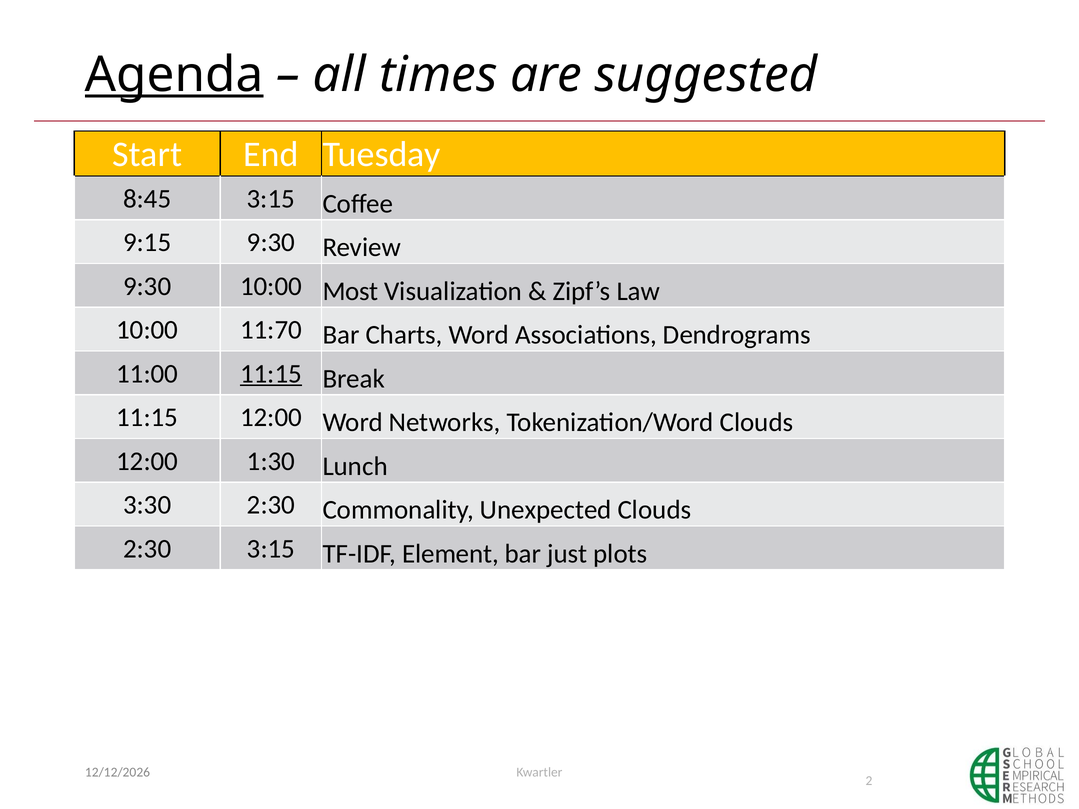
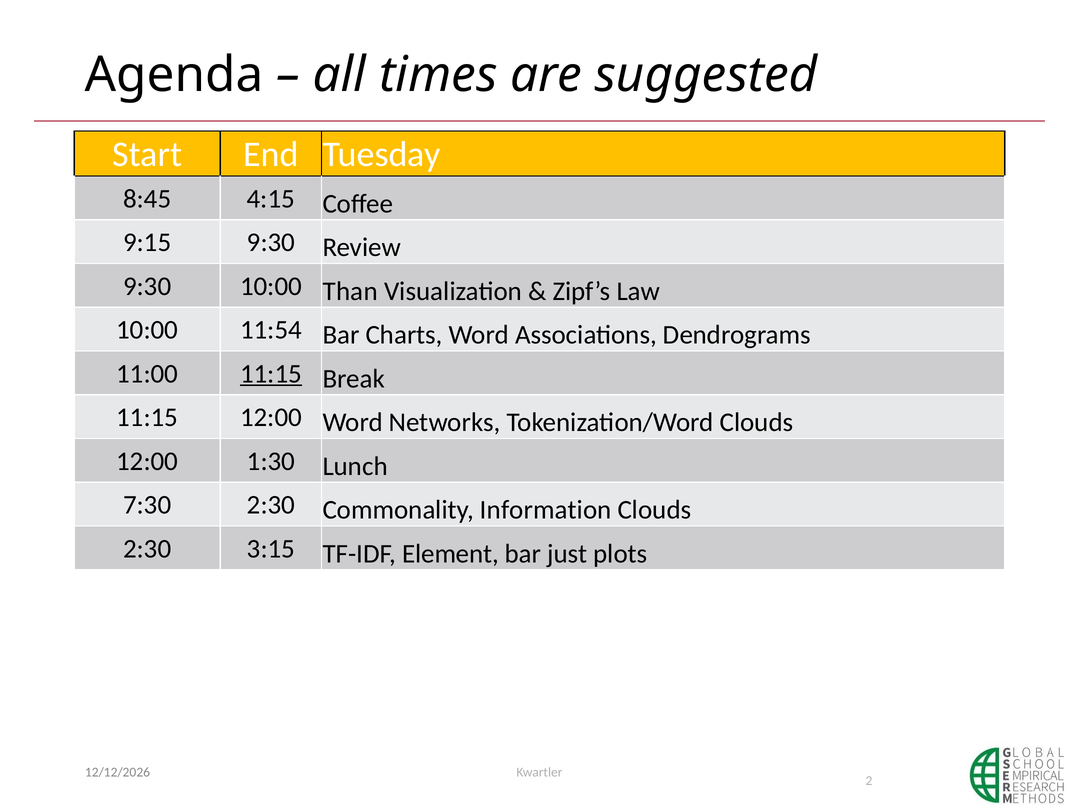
Agenda underline: present -> none (174, 75)
8:45 3:15: 3:15 -> 4:15 (271, 199)
Most: Most -> Than (350, 291)
11:70: 11:70 -> 11:54 (271, 330)
3:30: 3:30 -> 7:30 (147, 505)
Unexpected: Unexpected -> Information (546, 510)
